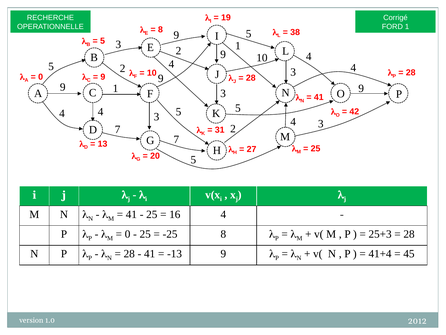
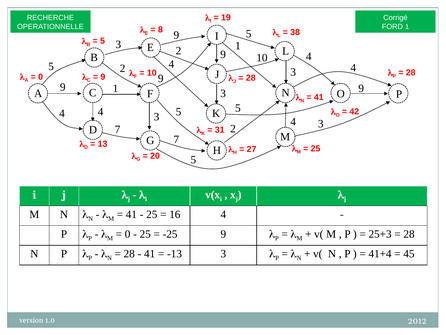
-25 8: 8 -> 9 (223, 234)
-13 9: 9 -> 3 (223, 253)
